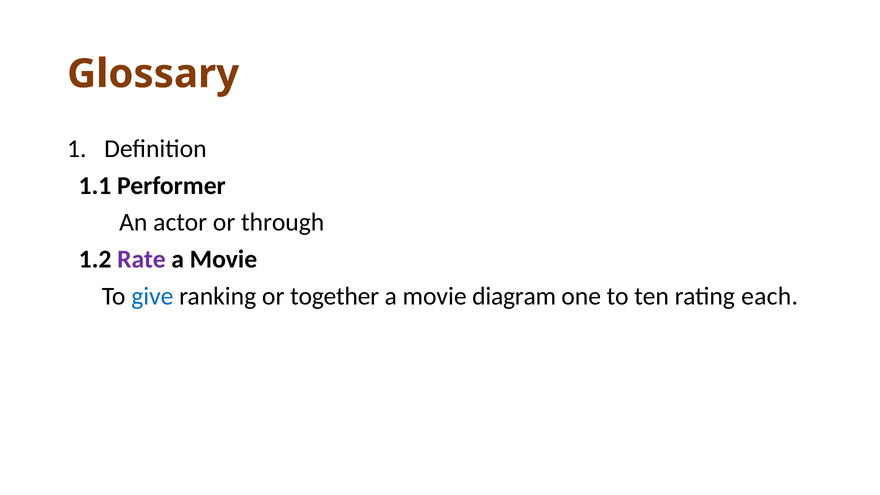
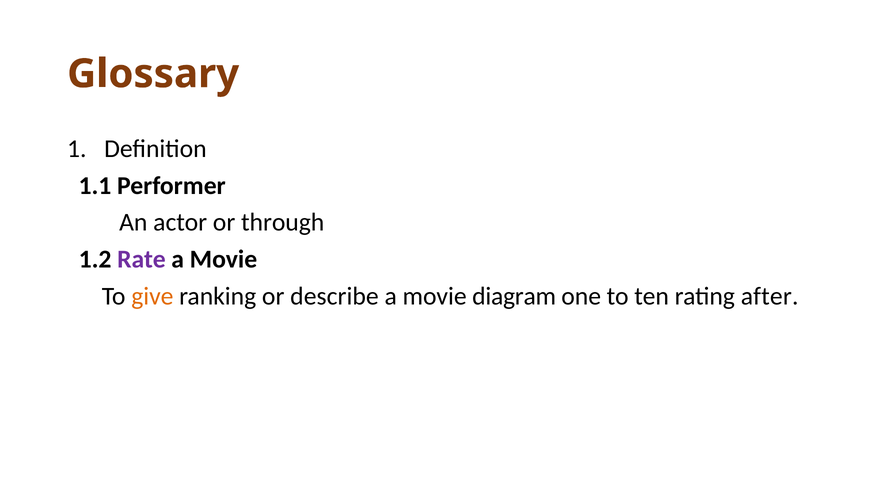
give colour: blue -> orange (152, 296)
together: together -> describe (334, 296)
each: each -> after (770, 296)
